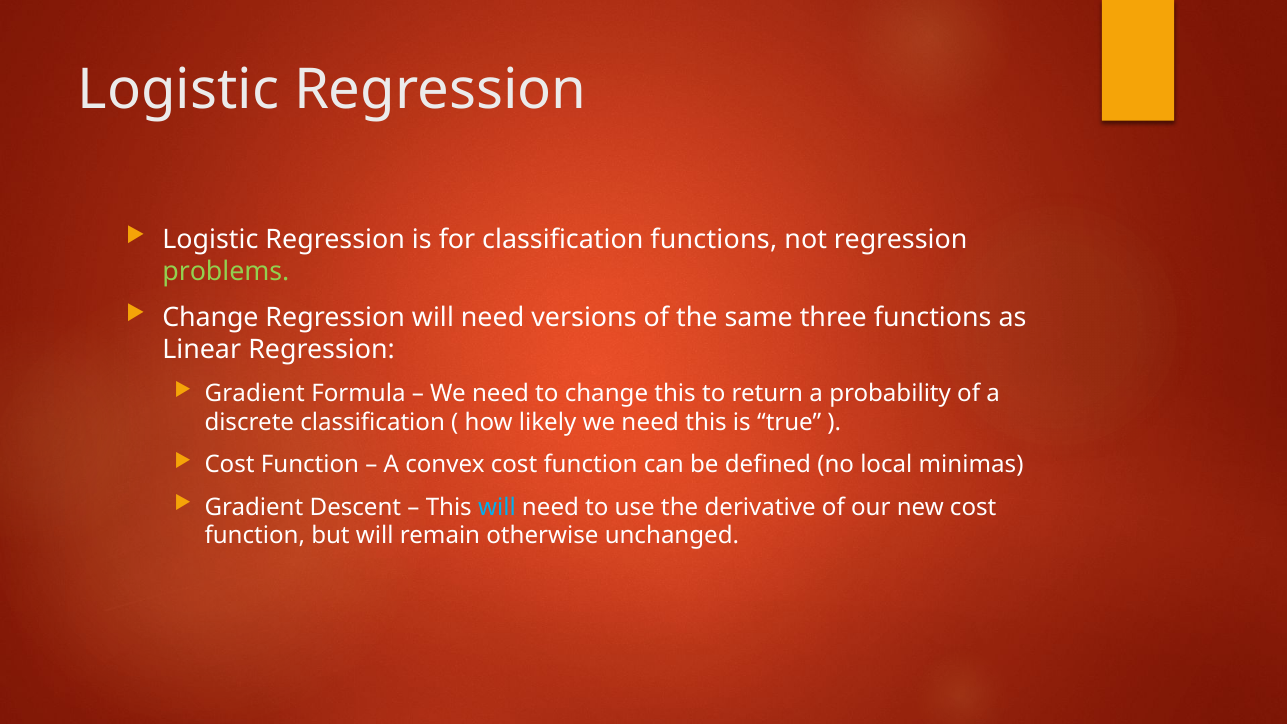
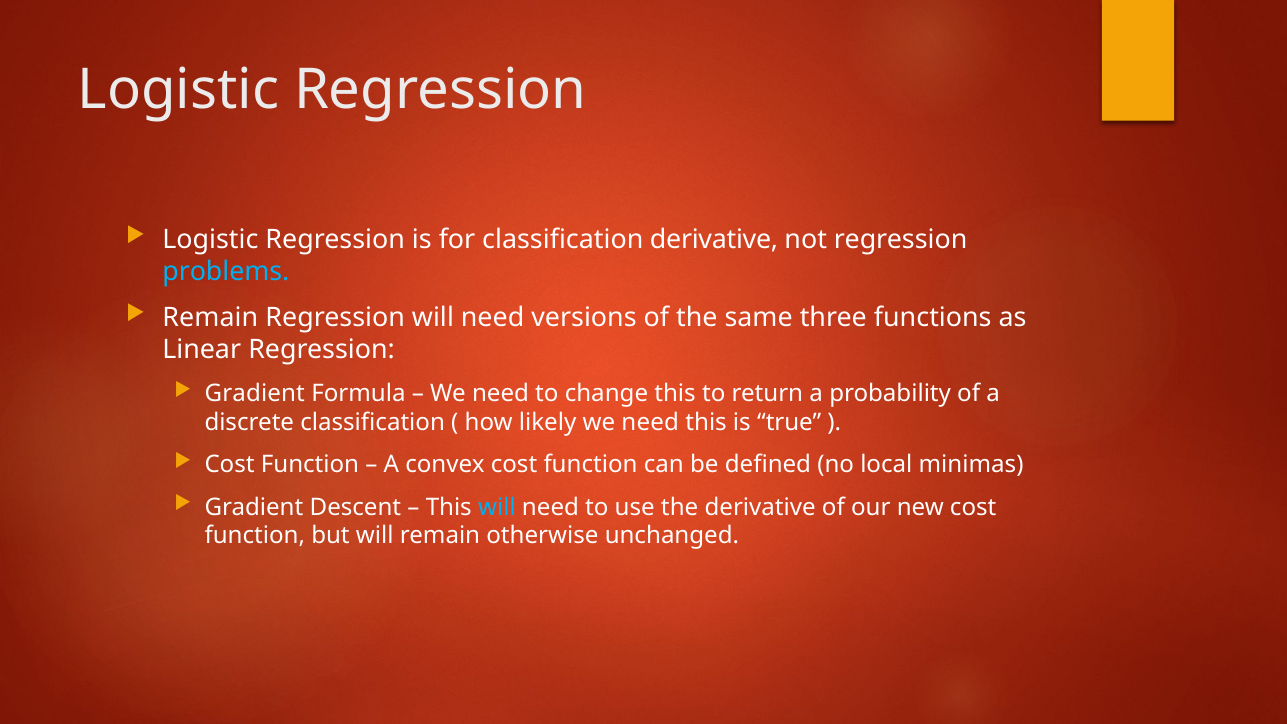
classification functions: functions -> derivative (714, 240)
problems colour: light green -> light blue (226, 272)
Change: Change -> Remain (210, 317)
